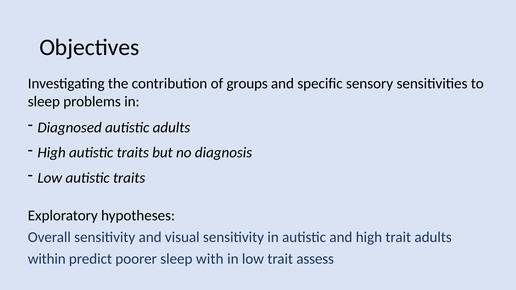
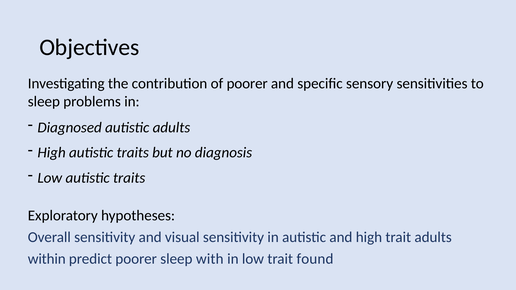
of groups: groups -> poorer (247, 84)
assess: assess -> found (315, 259)
